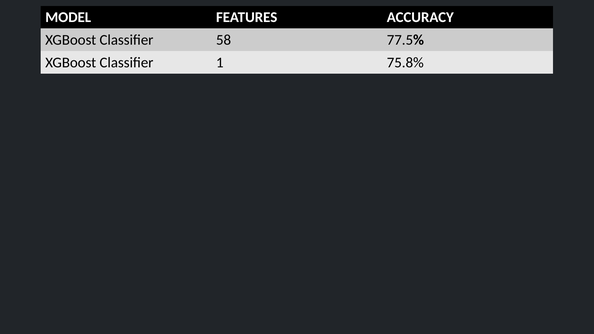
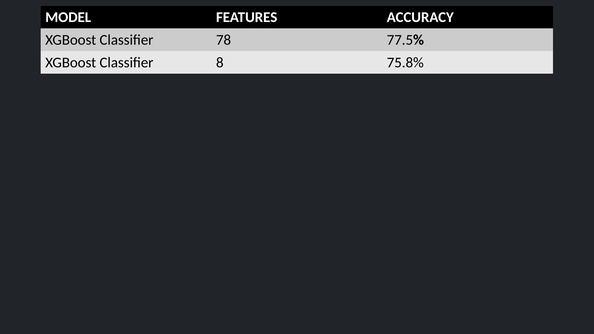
58: 58 -> 78 (224, 40)
1: 1 -> 8 (220, 62)
